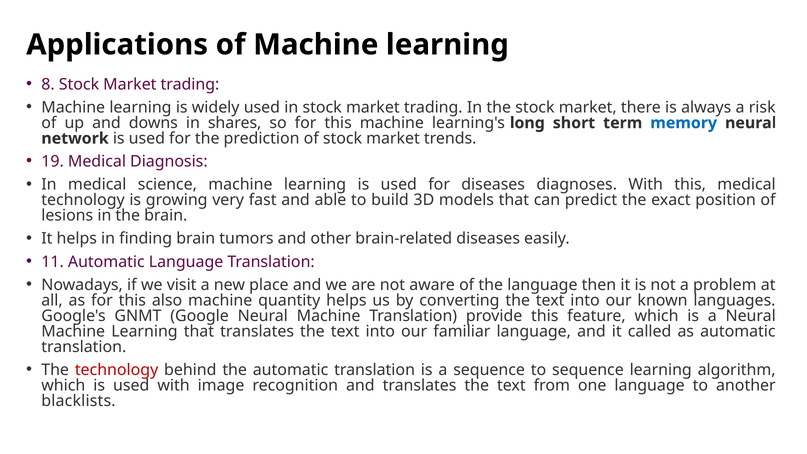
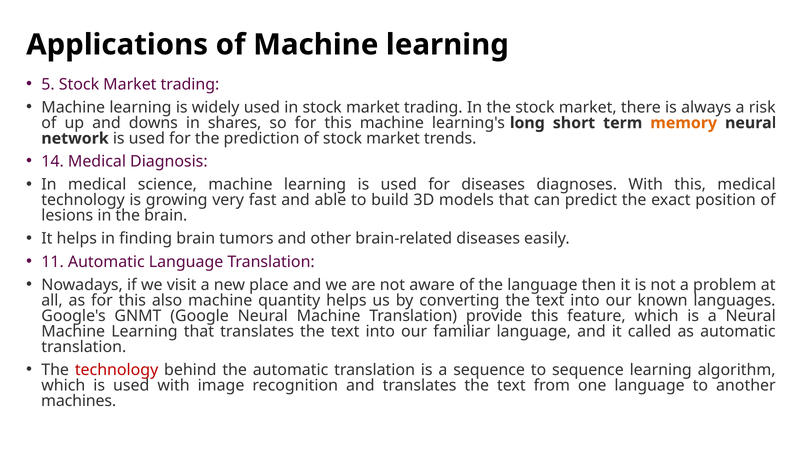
8: 8 -> 5 (48, 84)
memory colour: blue -> orange (684, 123)
19: 19 -> 14 (53, 162)
blacklists: blacklists -> machines (79, 401)
